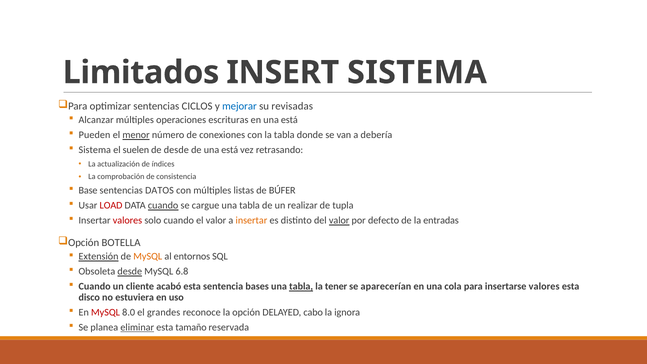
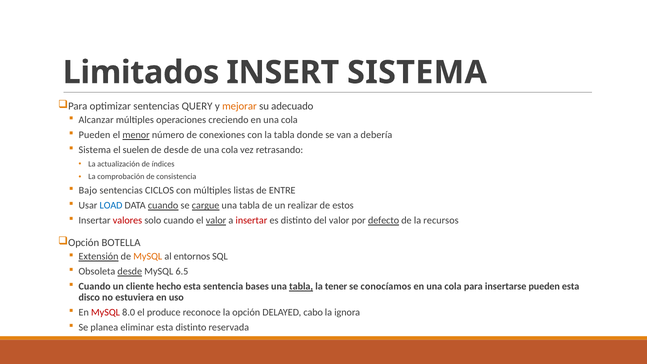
CICLOS: CICLOS -> QUERY (197, 106)
mejorar colour: blue -> orange (239, 106)
revisadas: revisadas -> adecuado (292, 106)
escrituras: escrituras -> creciendo (228, 120)
está: está -> cola (289, 120)
de una está: está -> cola (230, 150)
Base: Base -> Bajo (88, 191)
DATOS: DATOS -> CICLOS (160, 191)
BÚFER: BÚFER -> ENTRE (282, 191)
LOAD colour: red -> blue (111, 206)
cargue underline: none -> present (206, 206)
tupla: tupla -> estos (343, 206)
valor underline: none -> present (216, 221)
insertar colour: orange -> red (251, 221)
valor underline: present -> none (339, 221)
defecto underline: none -> present (384, 221)
entradas: entradas -> recursos (441, 221)
6.8: 6.8 -> 6.5 (182, 272)
acabó: acabó -> hecho (169, 287)
aparecerían: aparecerían -> conocíamos (386, 287)
insertarse valores: valores -> pueden (544, 287)
grandes: grandes -> produce (164, 312)
eliminar underline: present -> none (137, 327)
esta tamaño: tamaño -> distinto (191, 327)
